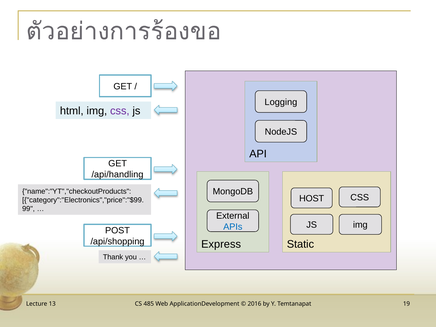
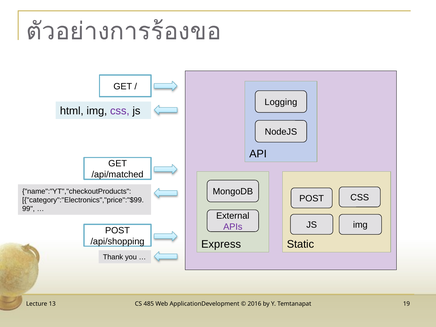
/api/handling: /api/handling -> /api/matched (117, 174)
HOST: HOST -> POST (312, 199)
APIs colour: blue -> purple (233, 227)
